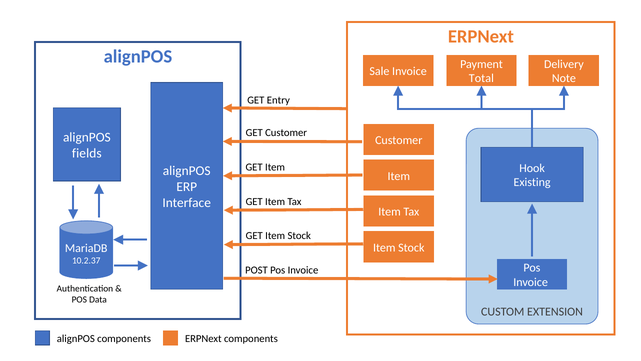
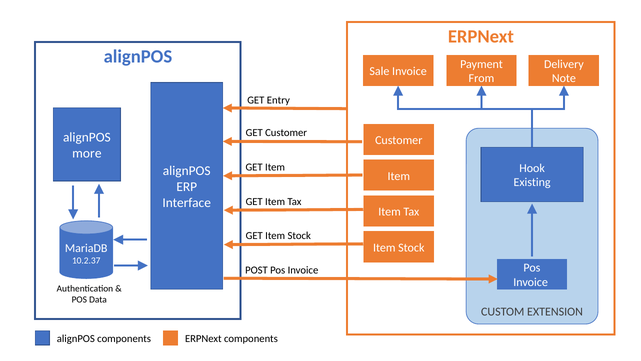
Total: Total -> From (481, 78)
fields: fields -> more (87, 153)
